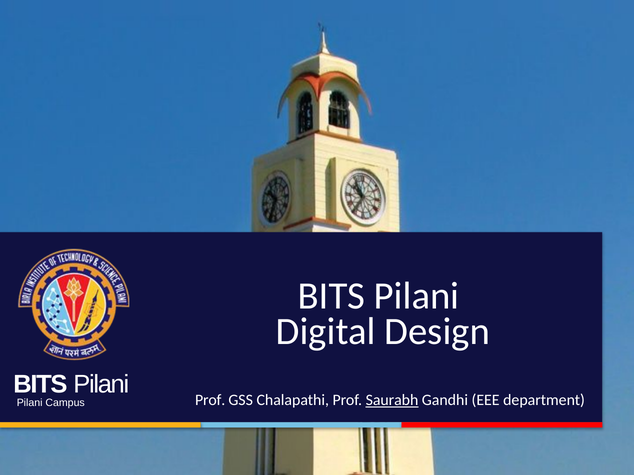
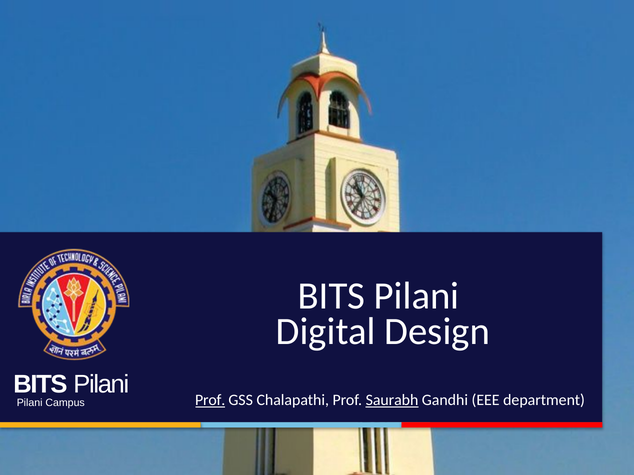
Prof underline: none -> present (210, 401)
